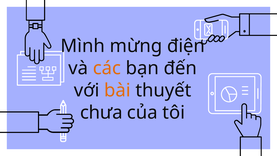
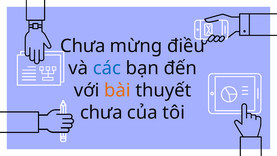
Mình: Mình -> Chưa (83, 46)
điện: điện -> điều (186, 46)
các colour: orange -> blue (107, 68)
